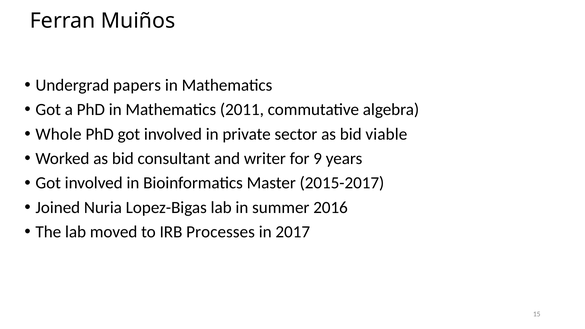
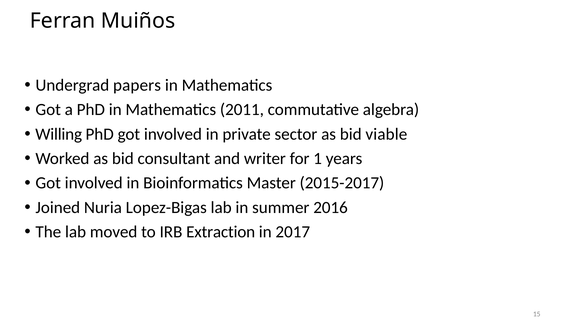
Whole: Whole -> Willing (59, 134)
9: 9 -> 1 (318, 159)
Processes: Processes -> Extraction (221, 232)
